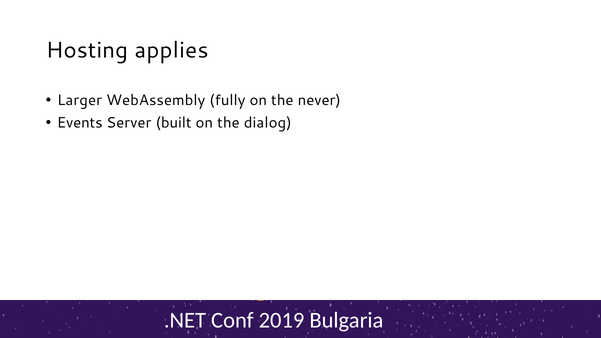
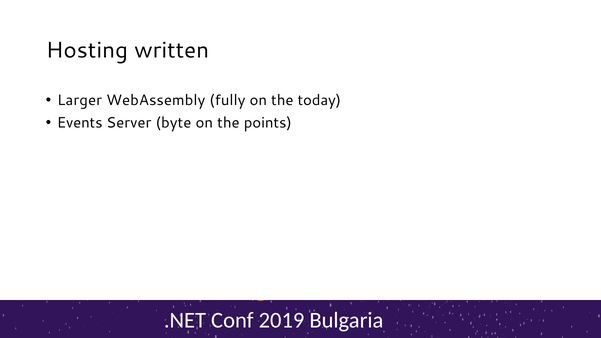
applies: applies -> written (172, 51)
never: never -> today (319, 100)
built: built -> byte (173, 123)
dialog: dialog -> points (268, 123)
